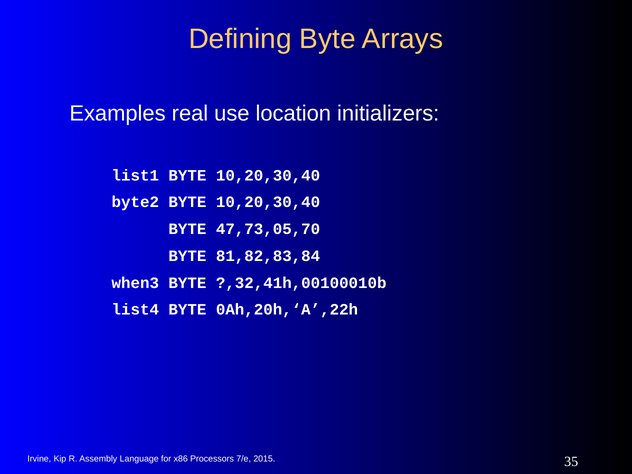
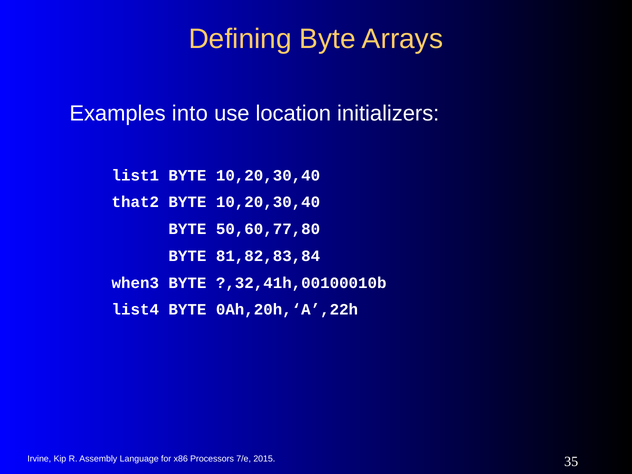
real: real -> into (190, 114)
byte2: byte2 -> that2 (135, 202)
47,73,05,70: 47,73,05,70 -> 50,60,77,80 (268, 229)
